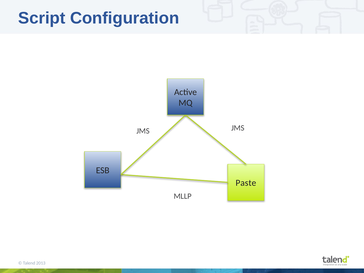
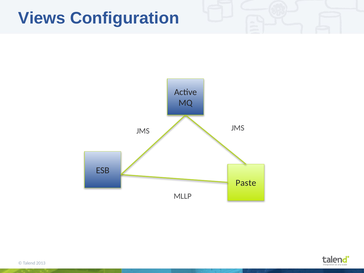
Script: Script -> Views (42, 18)
